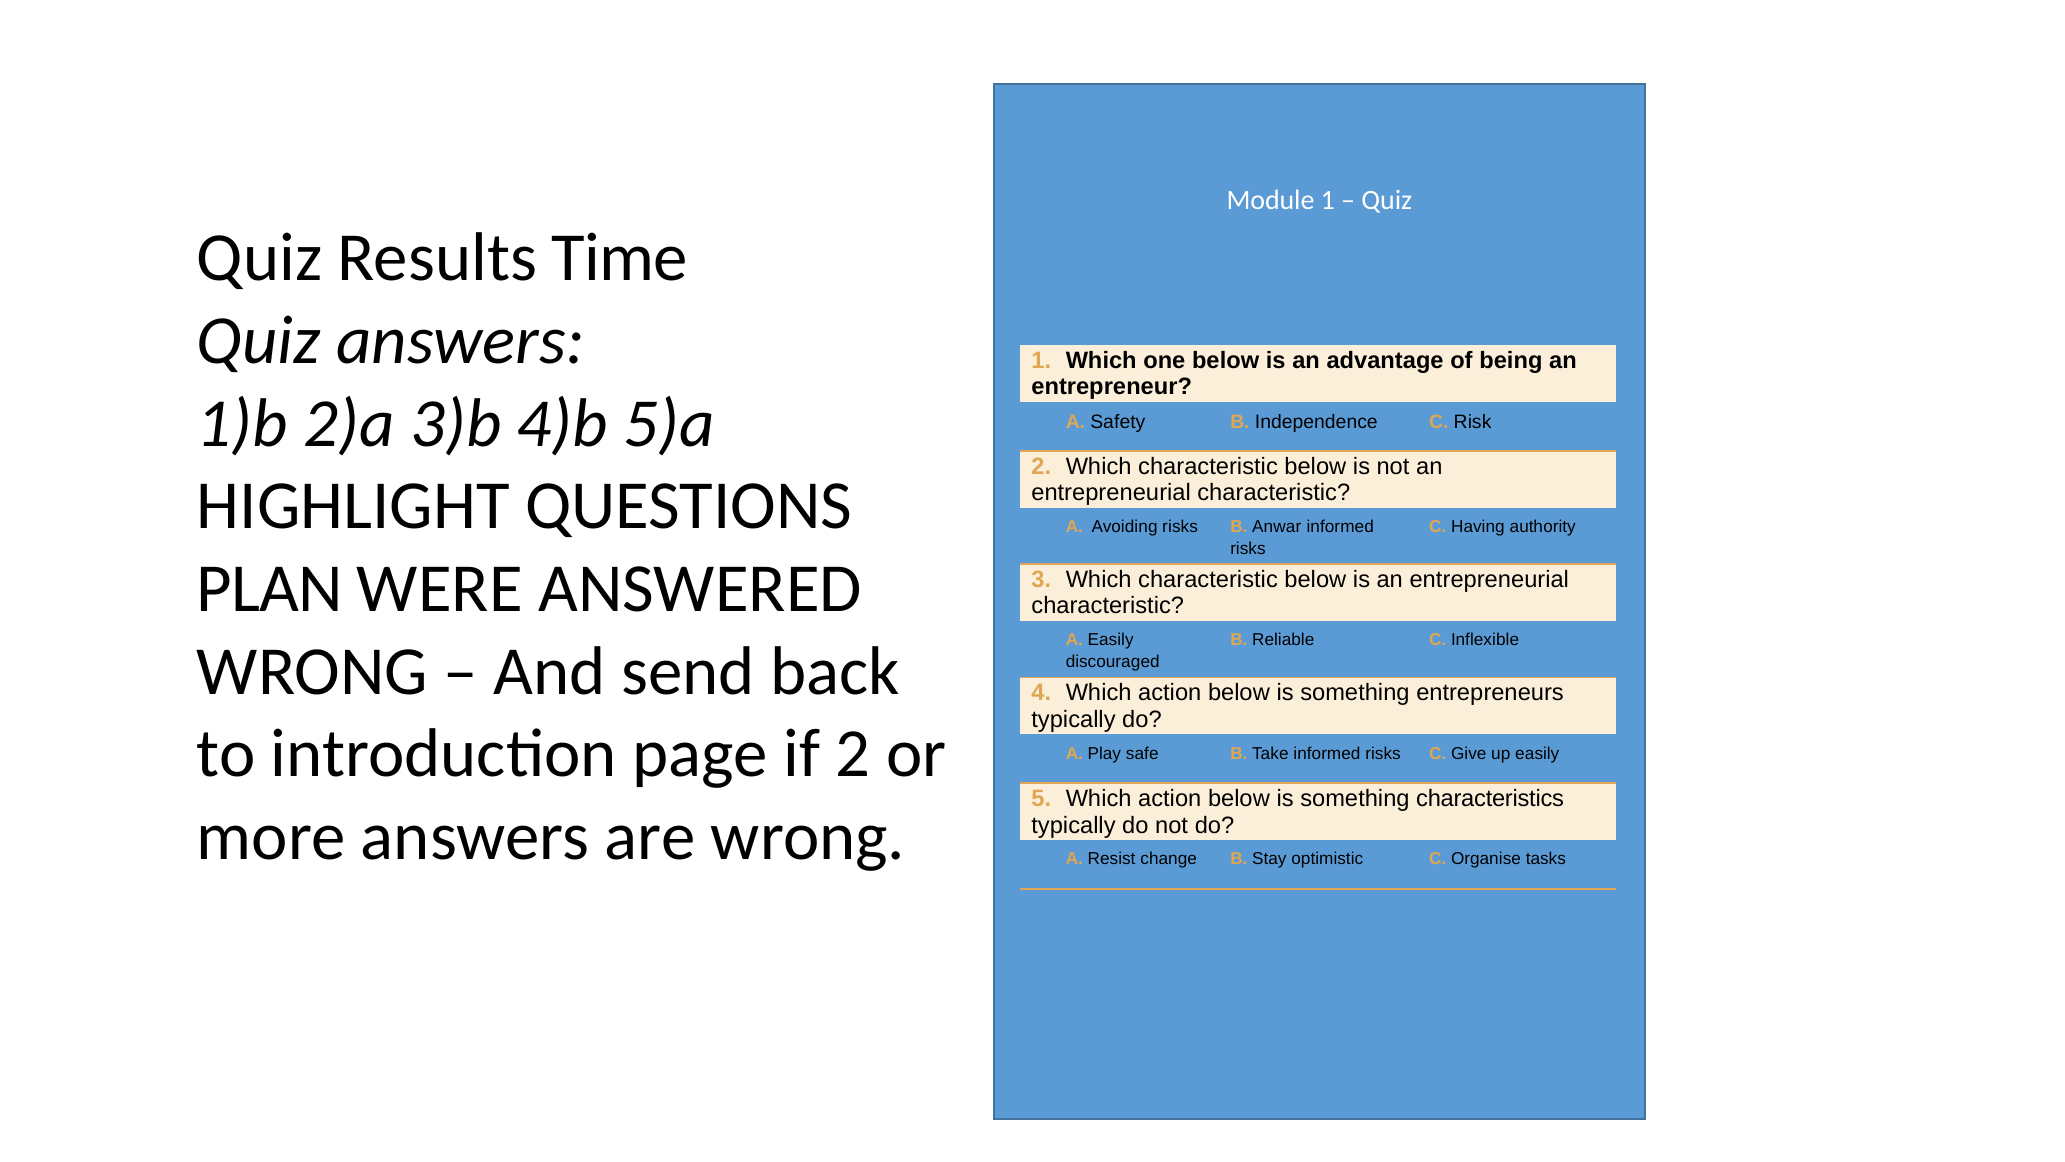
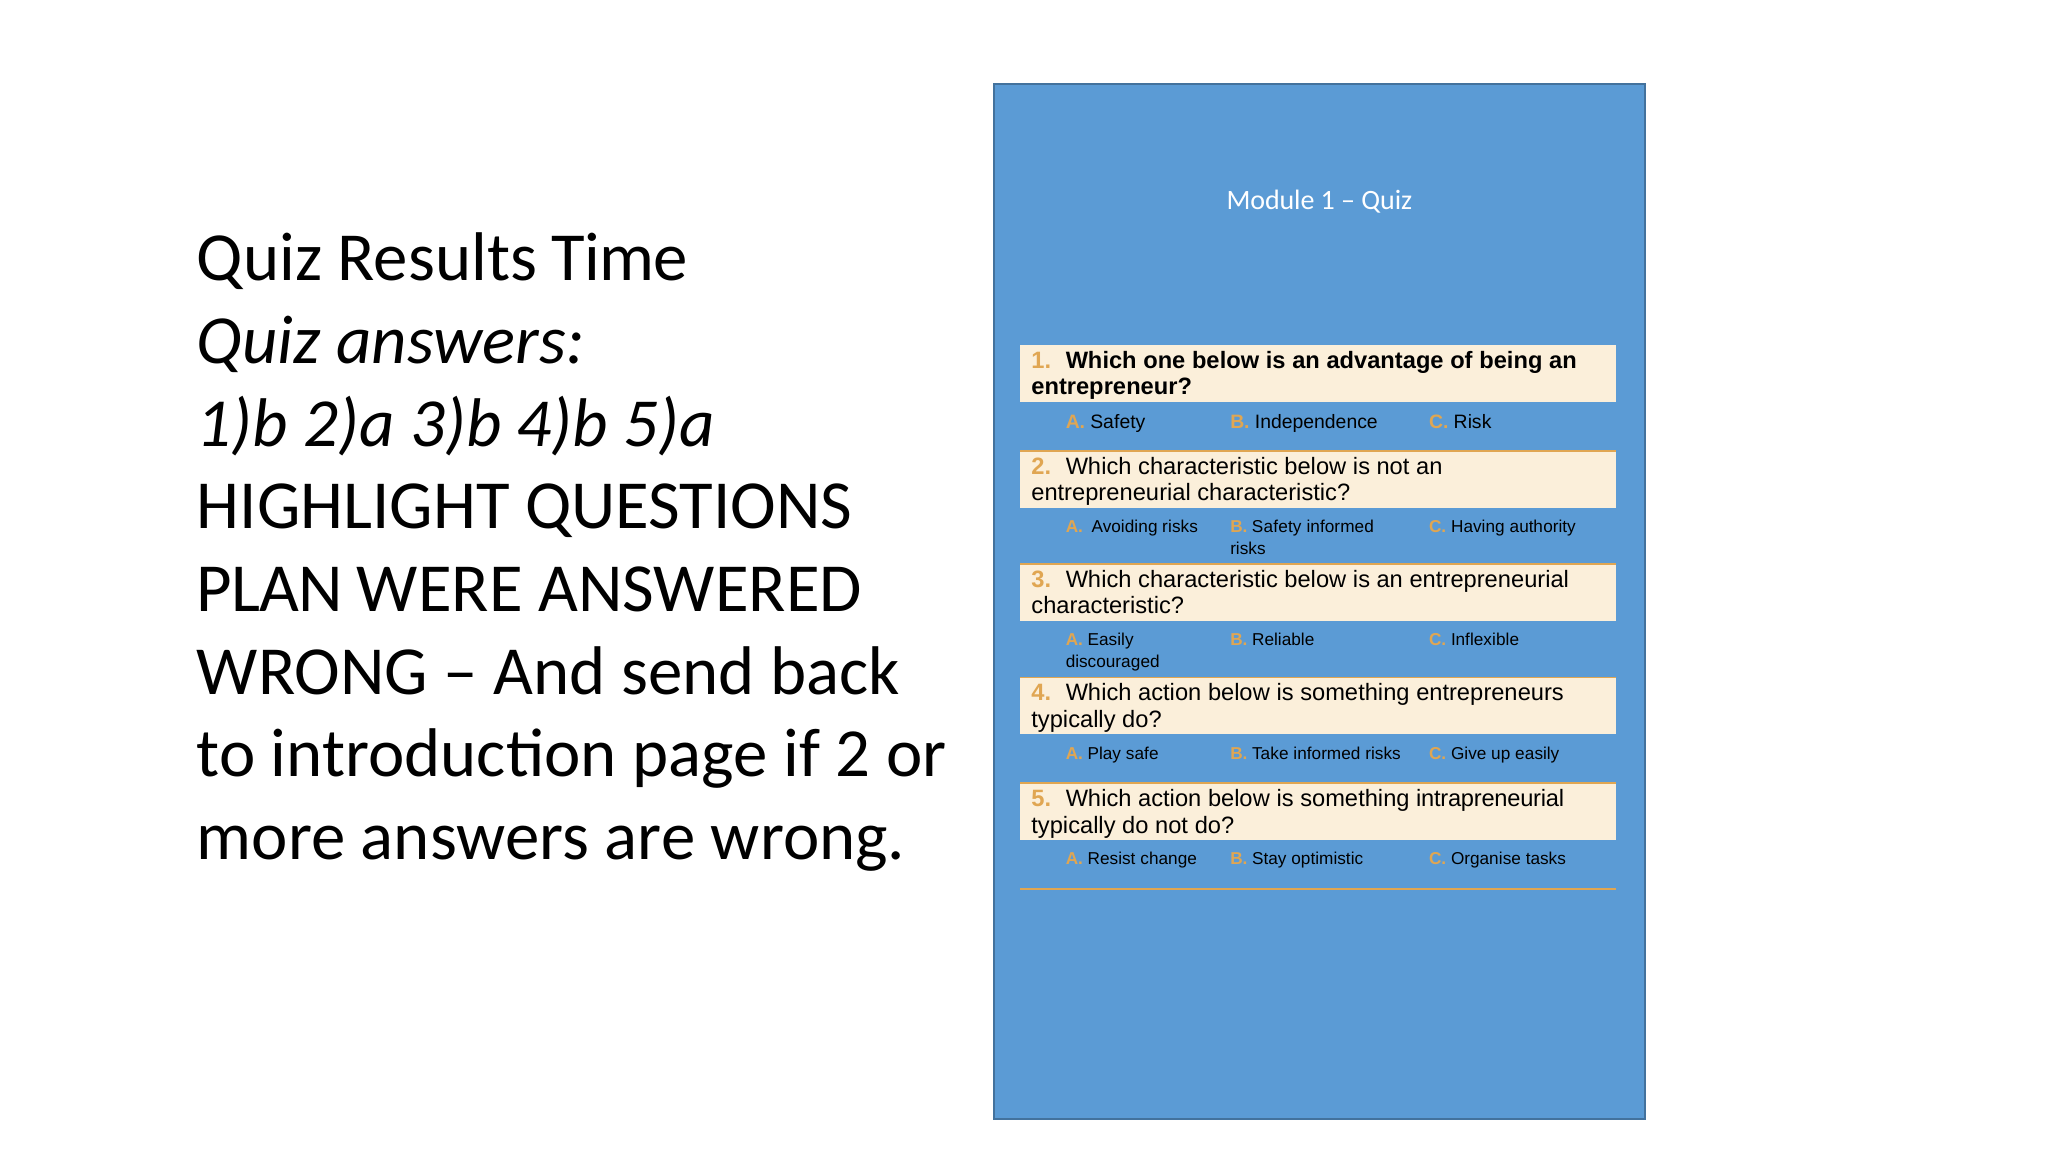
B Anwar: Anwar -> Safety (1277, 526)
characteristics: characteristics -> intrapreneurial (1490, 799)
